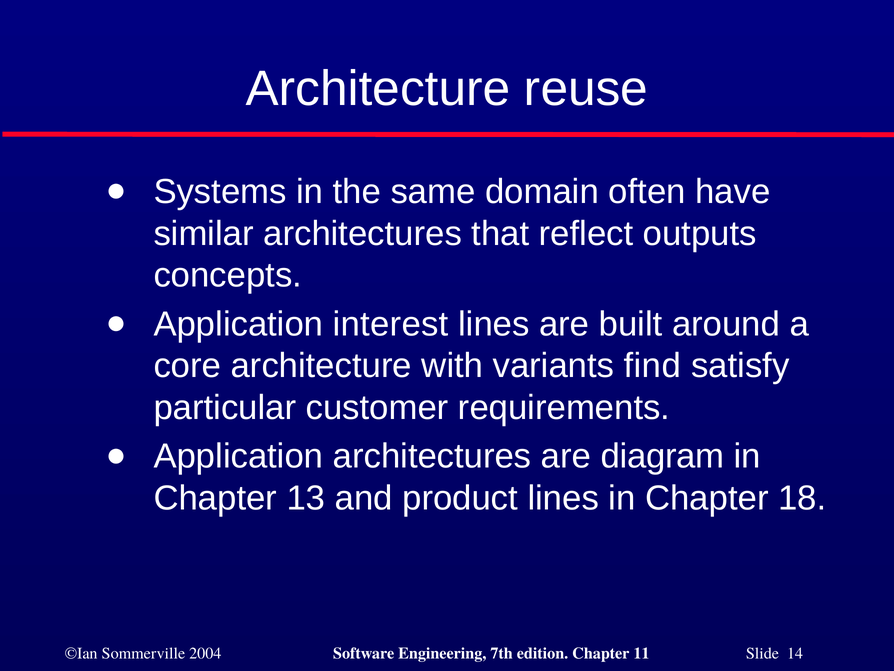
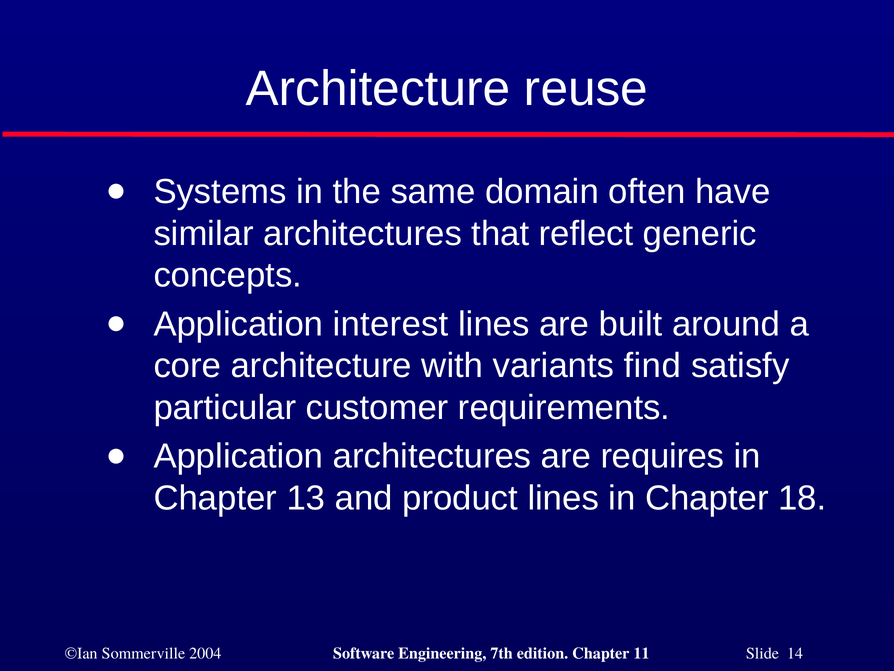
outputs: outputs -> generic (700, 233)
diagram: diagram -> requires (663, 456)
